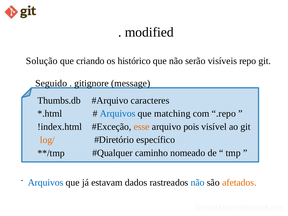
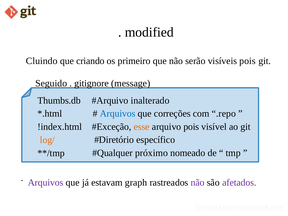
Solução: Solução -> Cluindo (42, 61)
histórico: histórico -> primeiro (134, 61)
visíveis repo: repo -> pois (248, 61)
caracteres: caracteres -> inalterado (150, 100)
matching: matching -> correções (172, 114)
caminho: caminho -> próximo (151, 153)
Arquivos colour: blue -> purple (46, 182)
dados: dados -> graph (136, 182)
não colour: blue -> purple (198, 182)
afetados colour: orange -> purple (239, 182)
